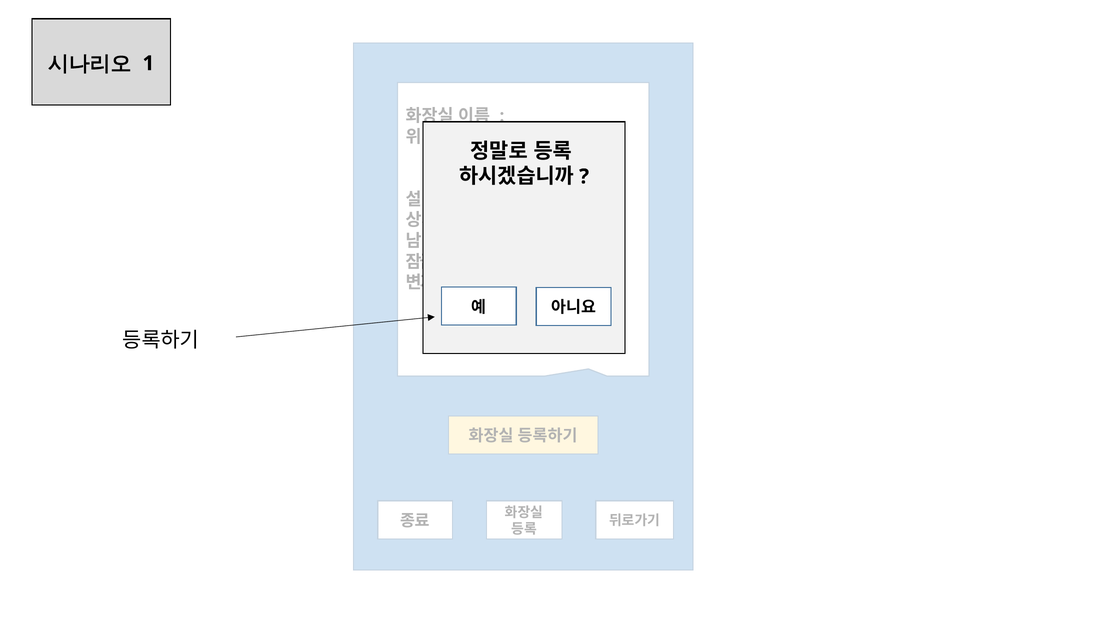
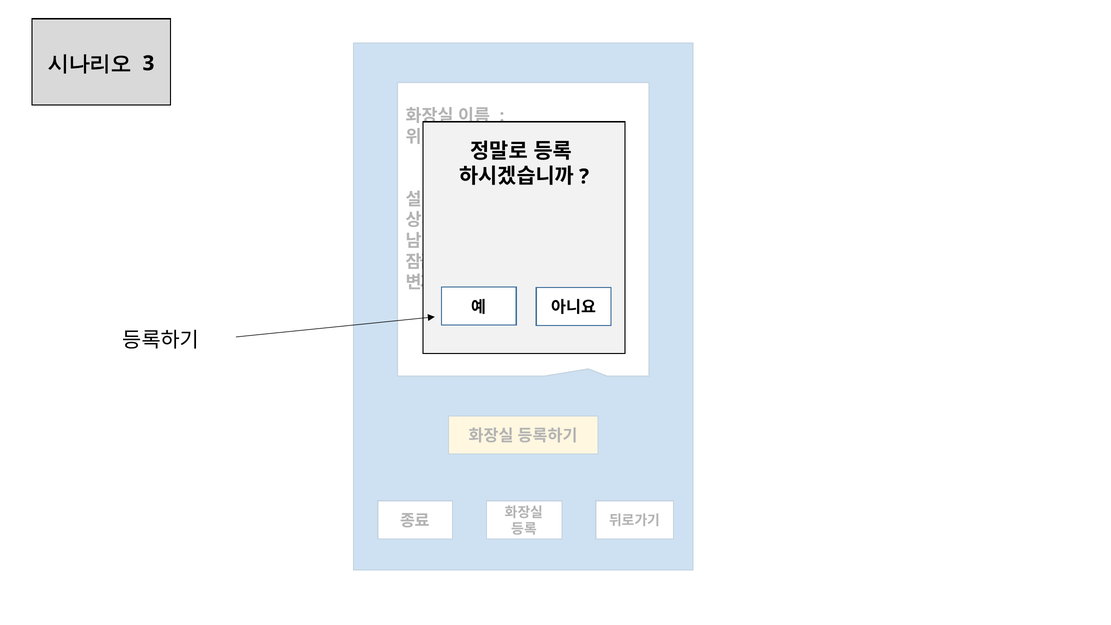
1: 1 -> 3 (148, 63)
